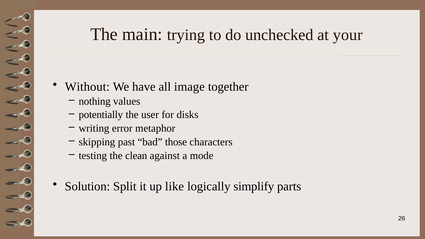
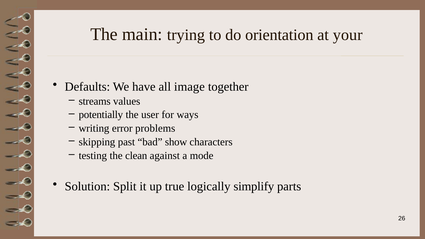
unchecked: unchecked -> orientation (279, 35)
Without: Without -> Defaults (87, 87)
nothing: nothing -> streams (95, 101)
disks: disks -> ways (188, 115)
metaphor: metaphor -> problems (155, 128)
those: those -> show (176, 142)
like: like -> true (175, 186)
